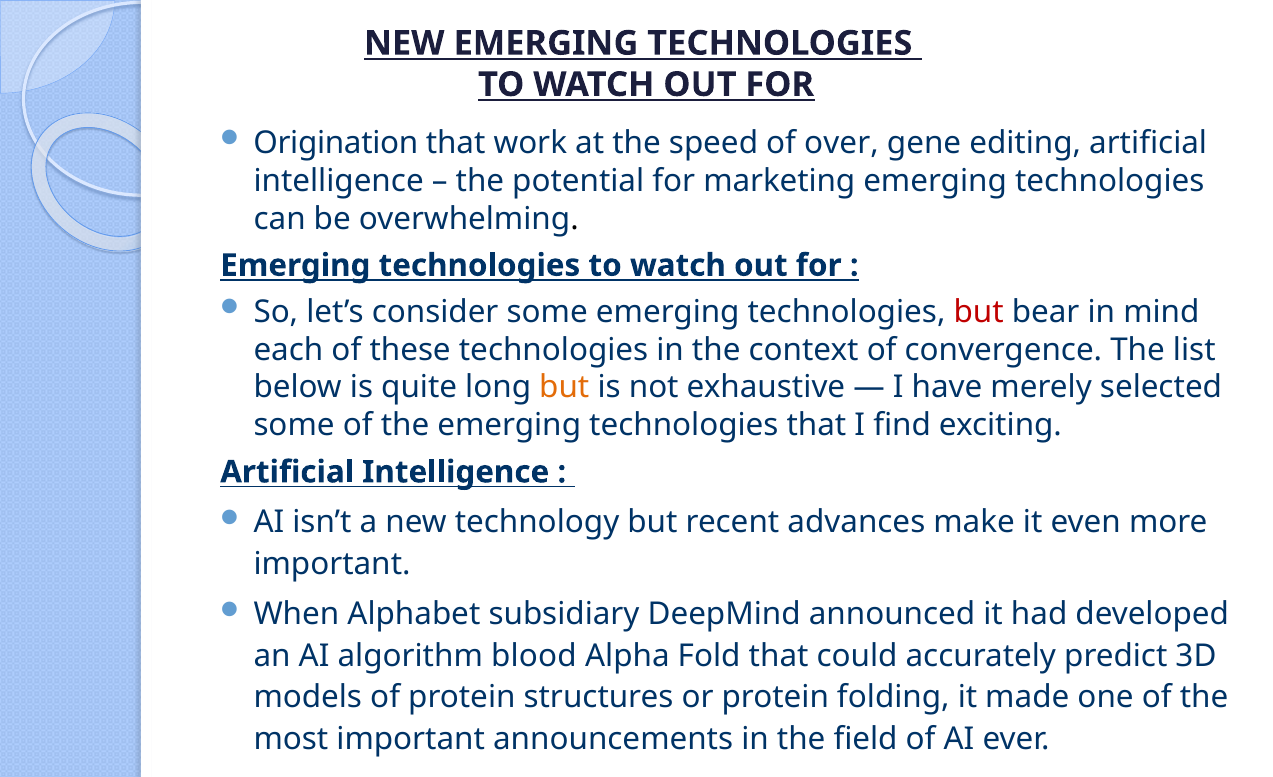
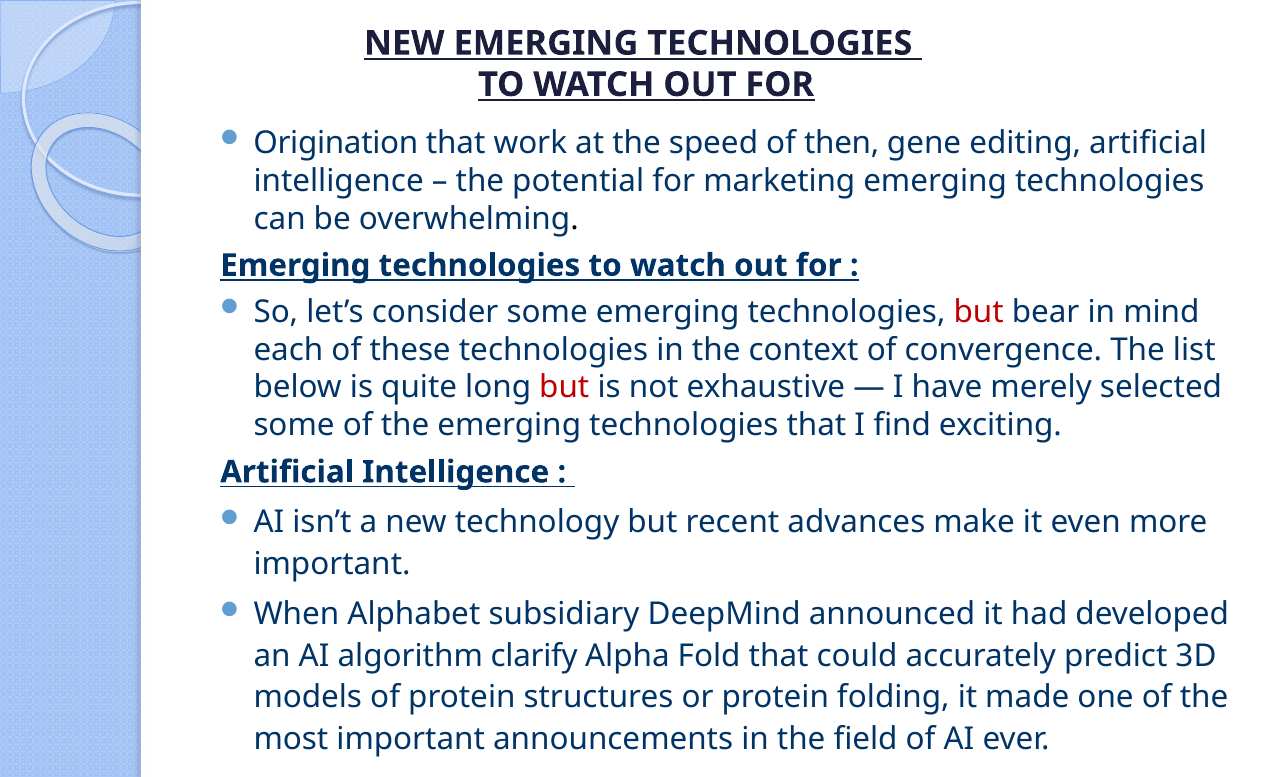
over: over -> then (842, 143)
but colour: orange -> red (564, 387)
blood: blood -> clarify (534, 656)
